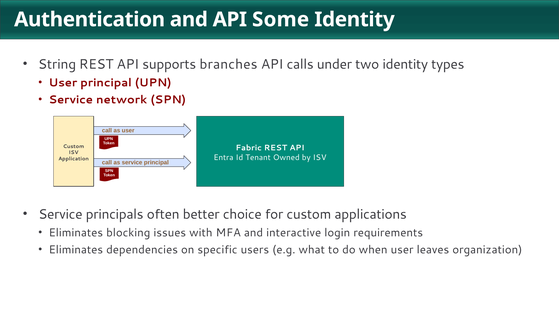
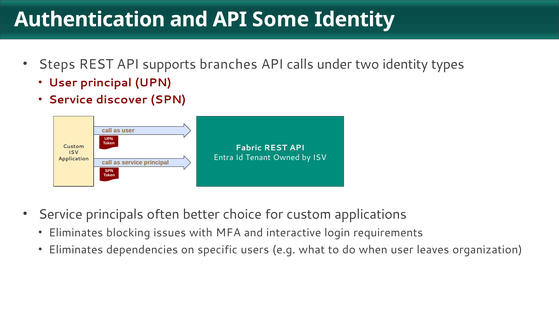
String: String -> Steps (57, 64)
network: network -> discover (122, 100)
